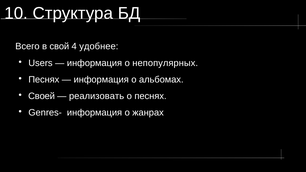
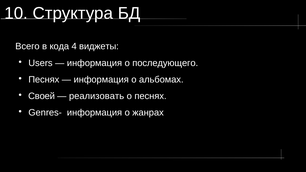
свой: свой -> кода (59, 46)
удобнее: удобнее -> виджеты (99, 46)
непопулярных: непопулярных -> последующего (165, 63)
